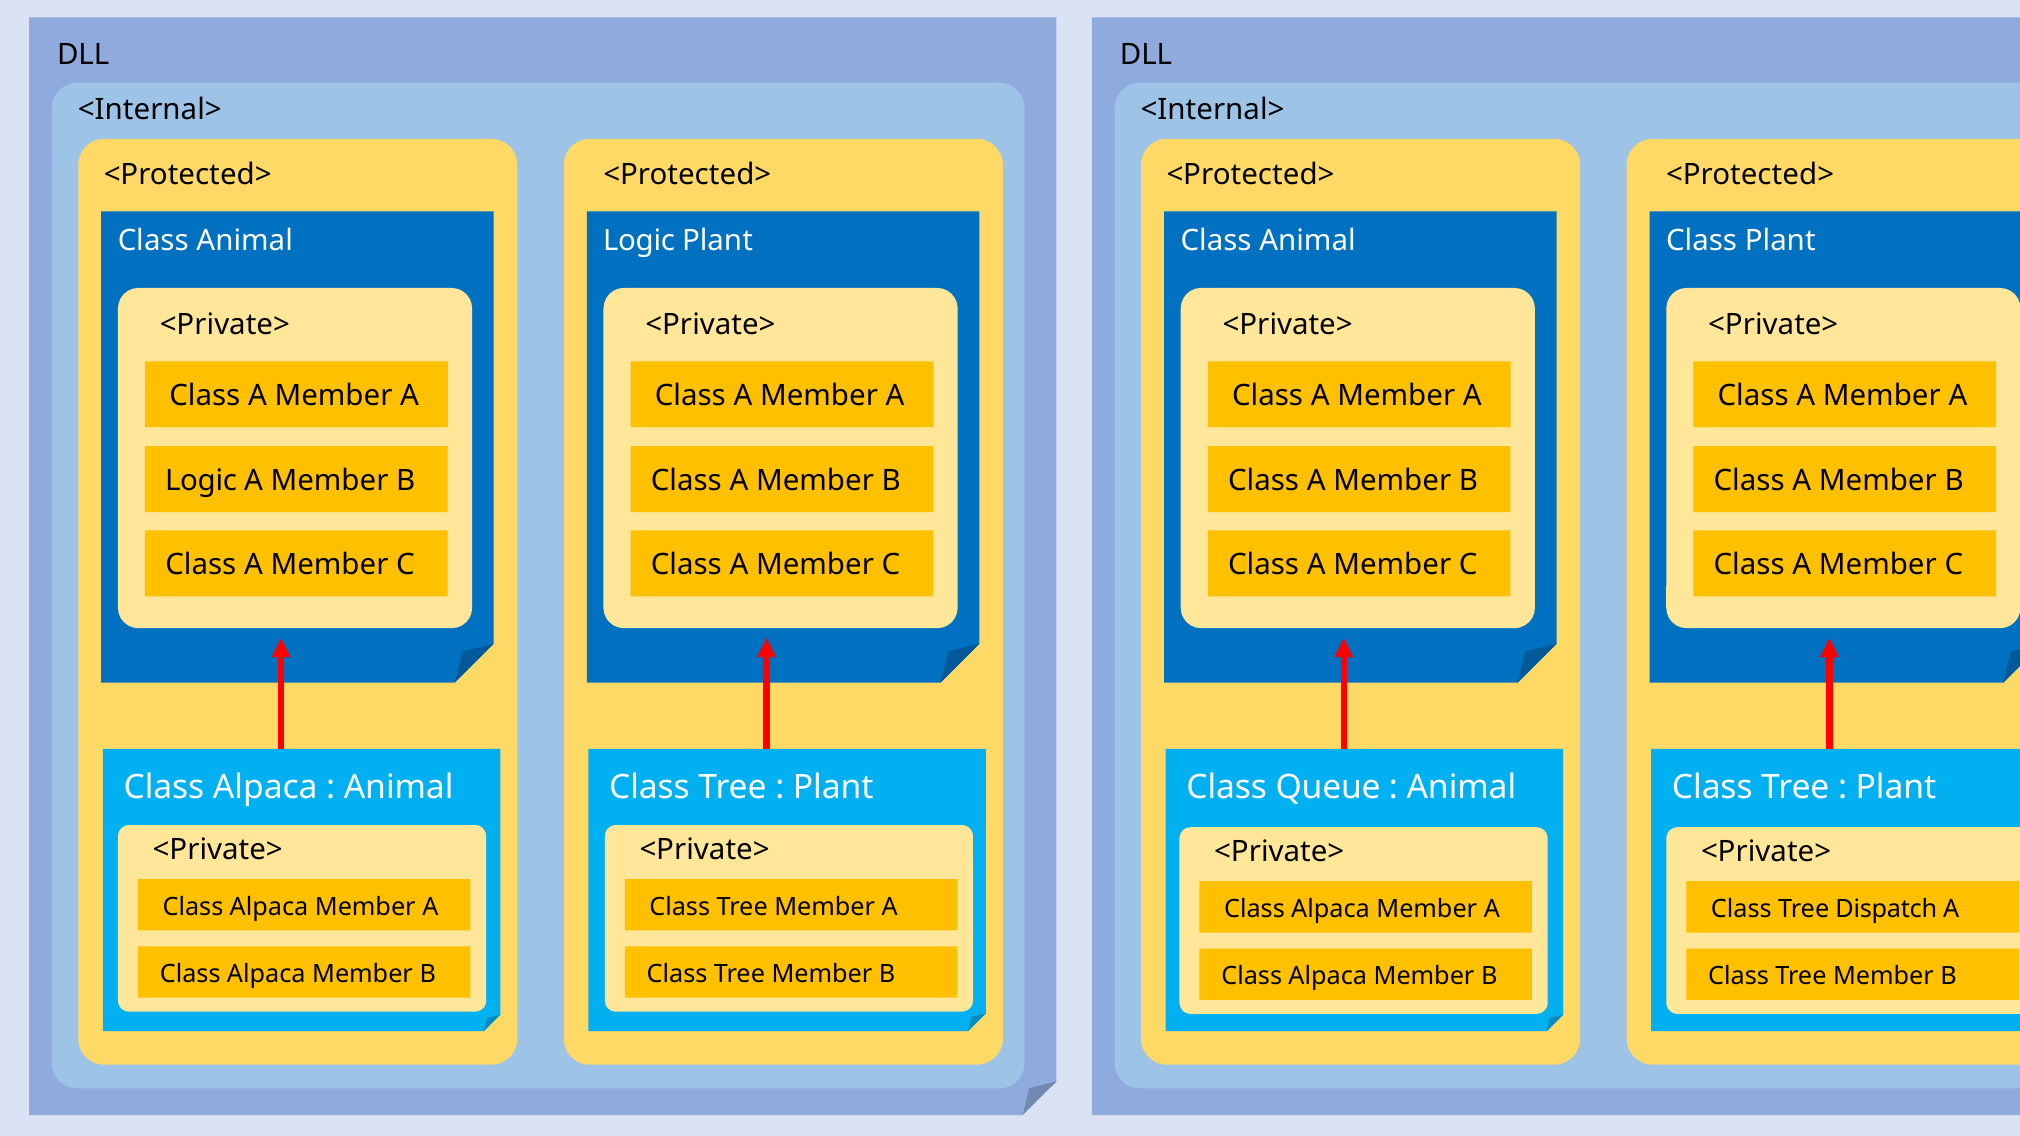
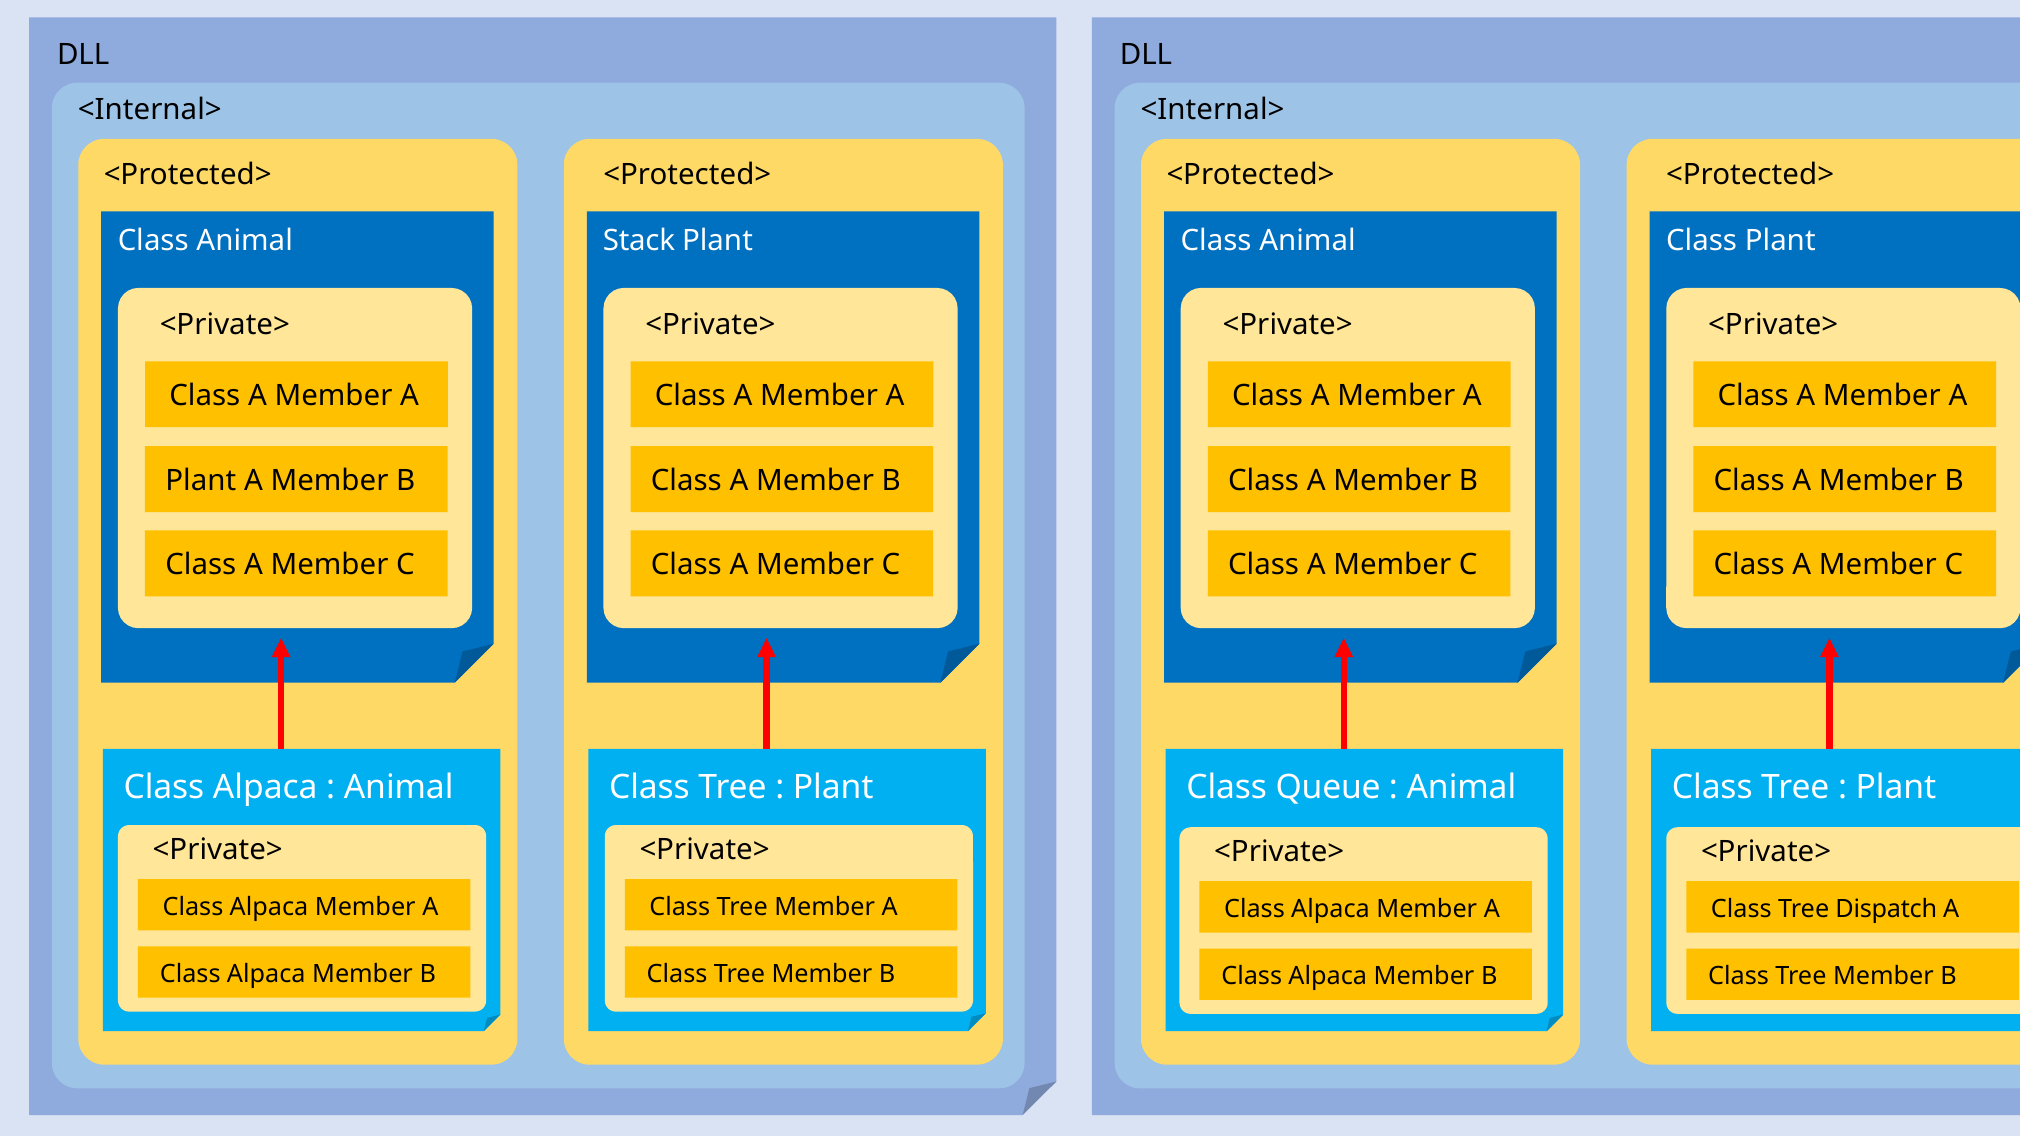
Logic: Logic -> Stack (639, 241)
Logic: Logic -> Plant (201, 481)
